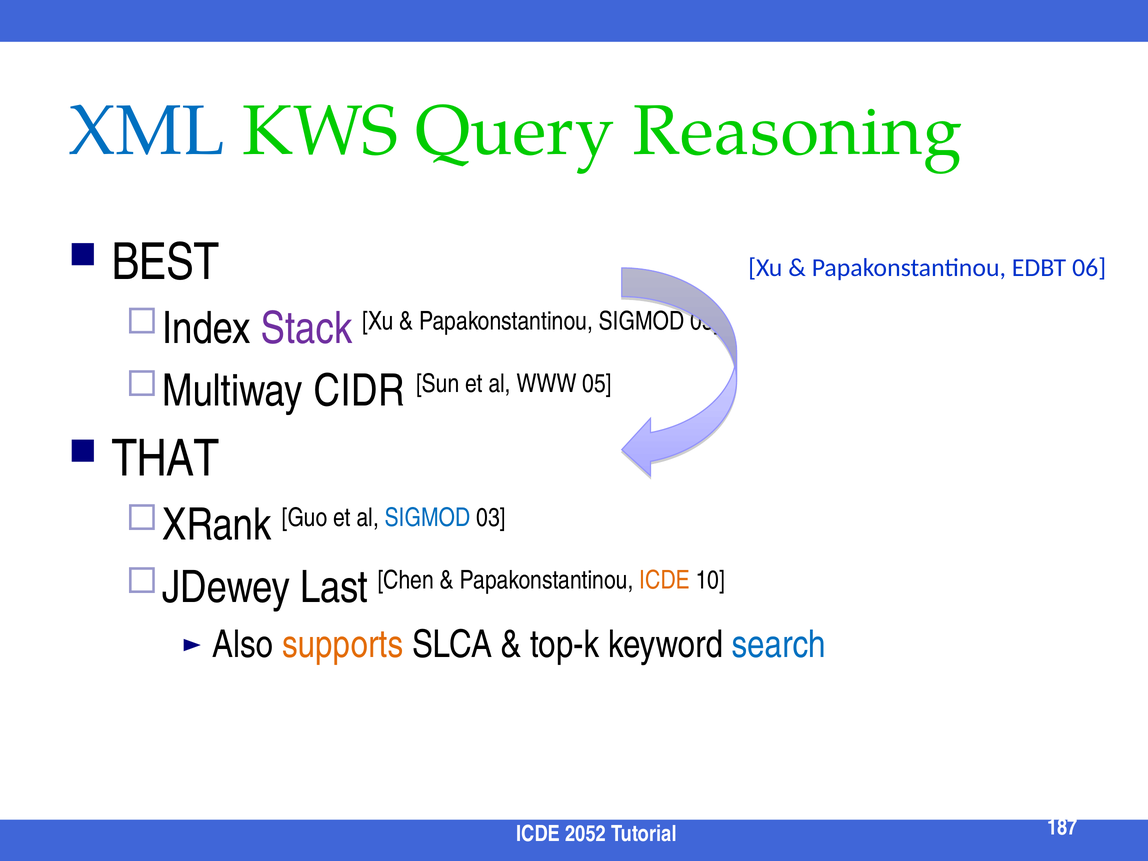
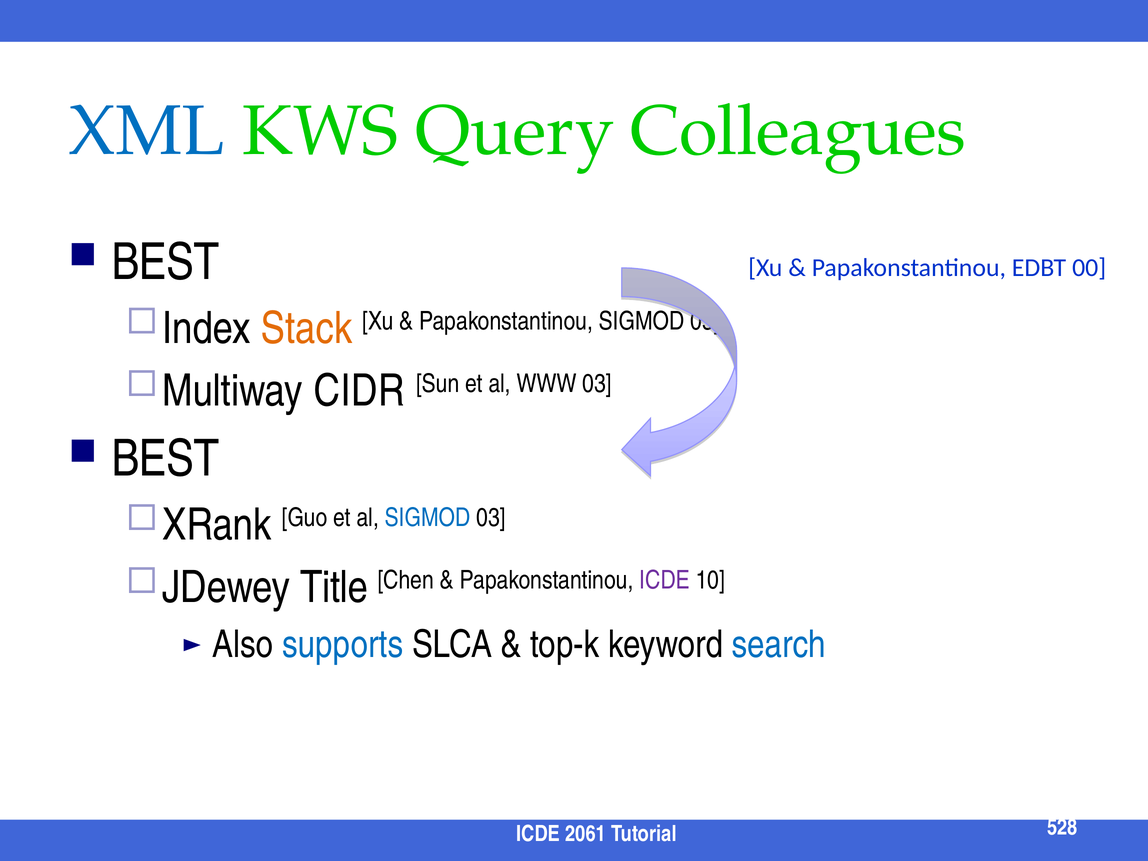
Reasoning: Reasoning -> Colleagues (798, 131)
06: 06 -> 00 (1089, 268)
Stack colour: purple -> orange (307, 328)
WWW 05: 05 -> 03 (597, 384)
THAT: THAT -> BEST (165, 459)
Last: Last -> Title (334, 588)
ICDE colour: orange -> purple (665, 580)
supports colour: orange -> blue (343, 645)
2052: 2052 -> 2061 (586, 834)
187: 187 -> 528 (1062, 827)
